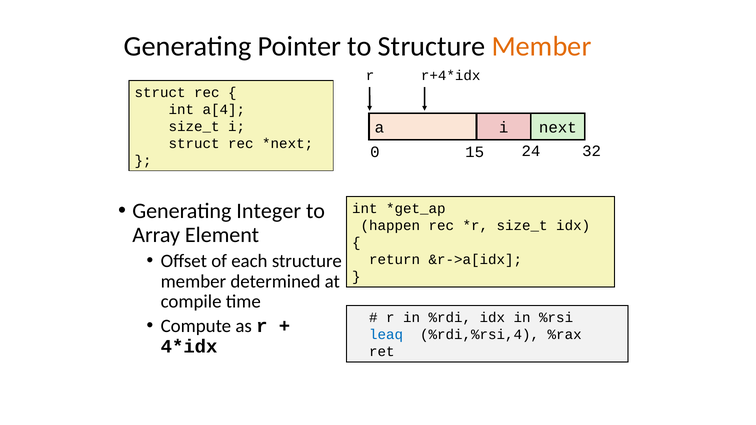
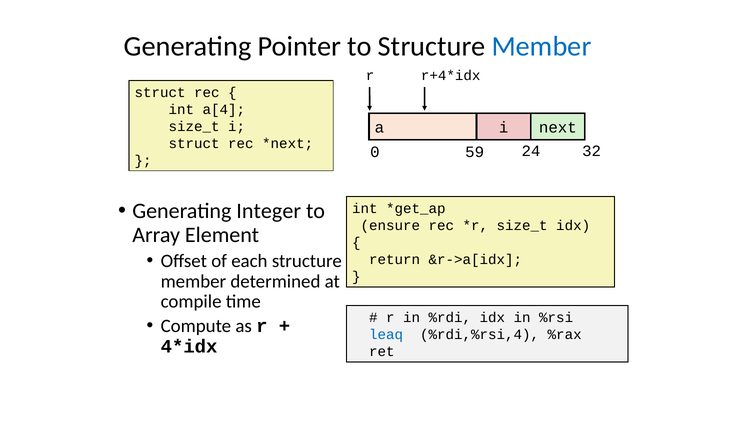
Member colour: orange -> blue (542, 46)
15: 15 -> 59 (475, 152)
happen: happen -> ensure (390, 226)
